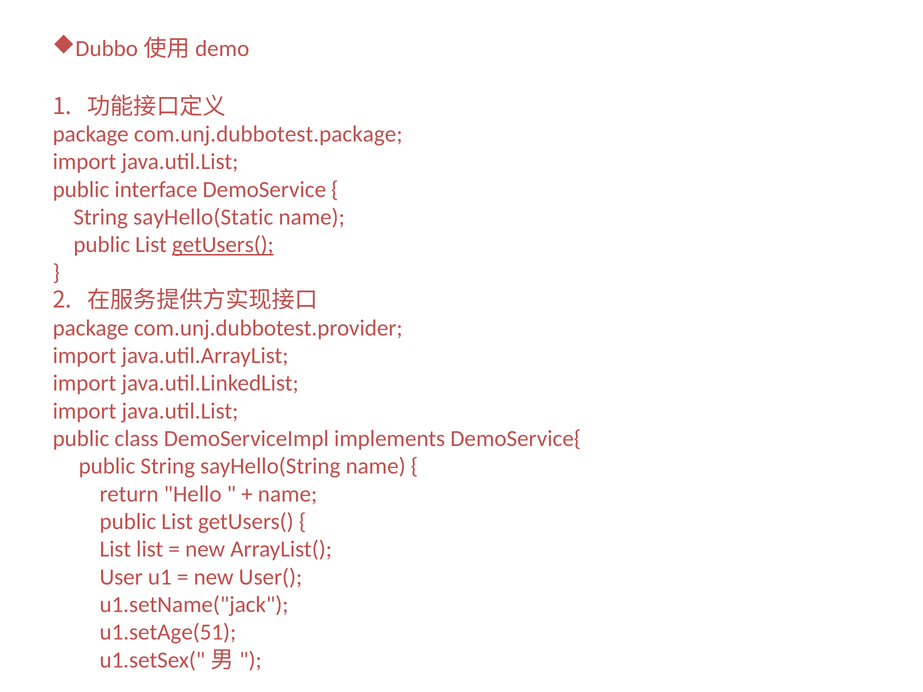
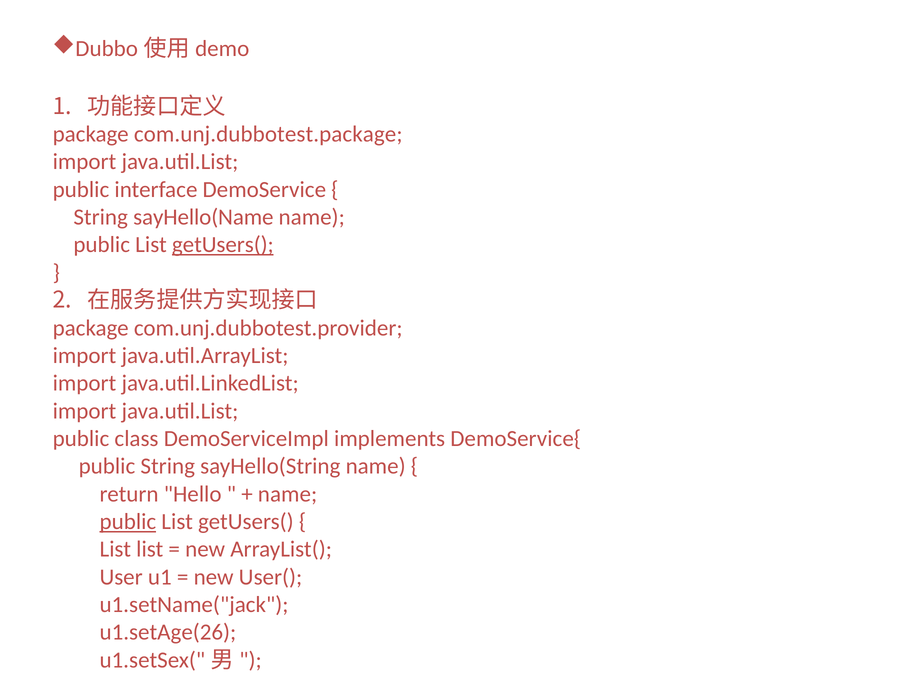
sayHello(Static: sayHello(Static -> sayHello(Name (203, 217)
public underline: none -> present (128, 522)
u1.setAge(51: u1.setAge(51 -> u1.setAge(26 (168, 633)
